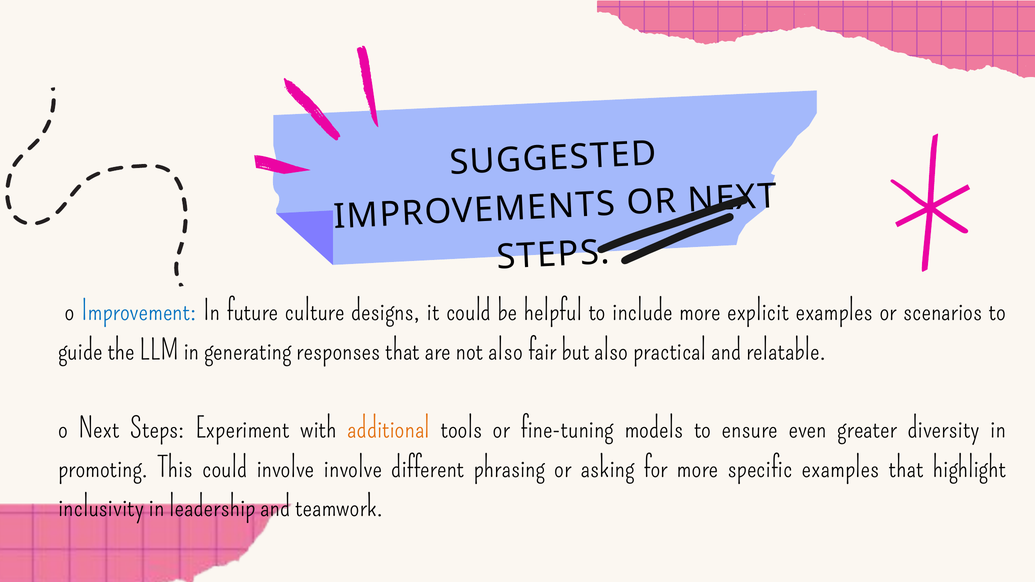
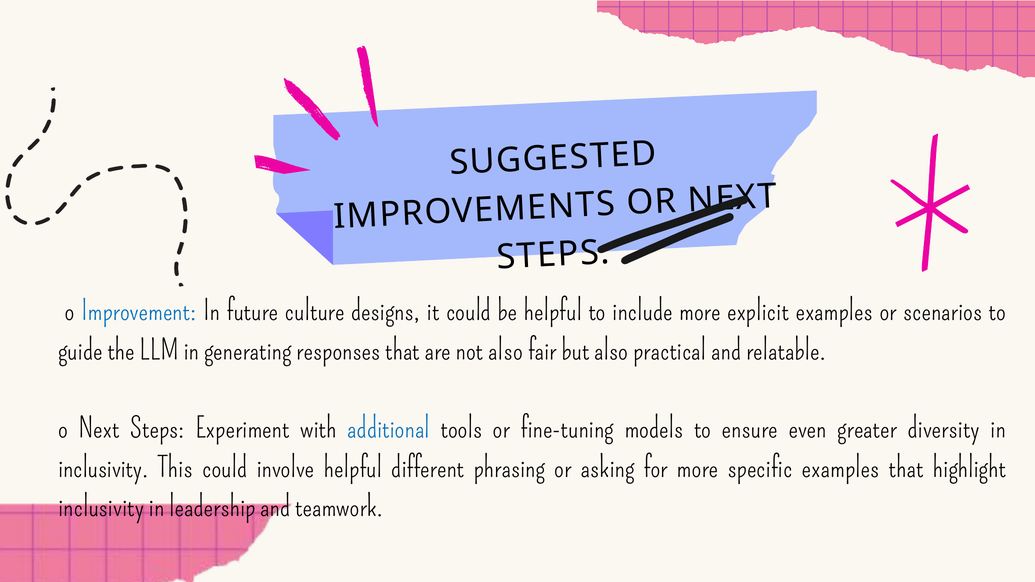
additional colour: orange -> blue (389, 429)
promoting: promoting -> inclusivity (103, 468)
involve involve: involve -> helpful (353, 468)
